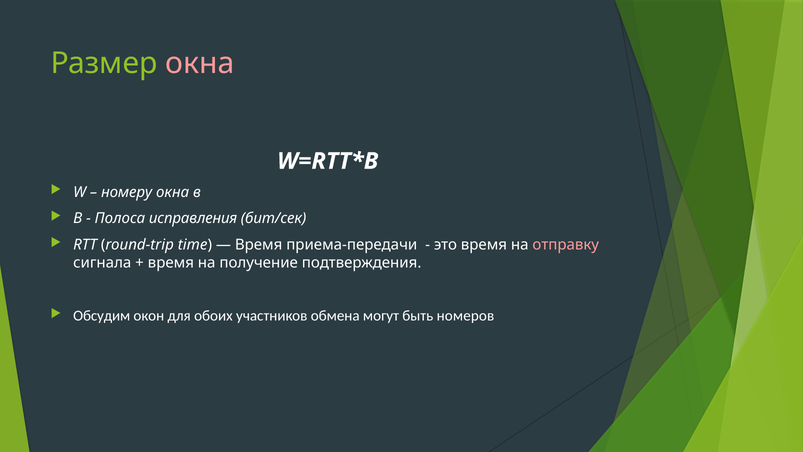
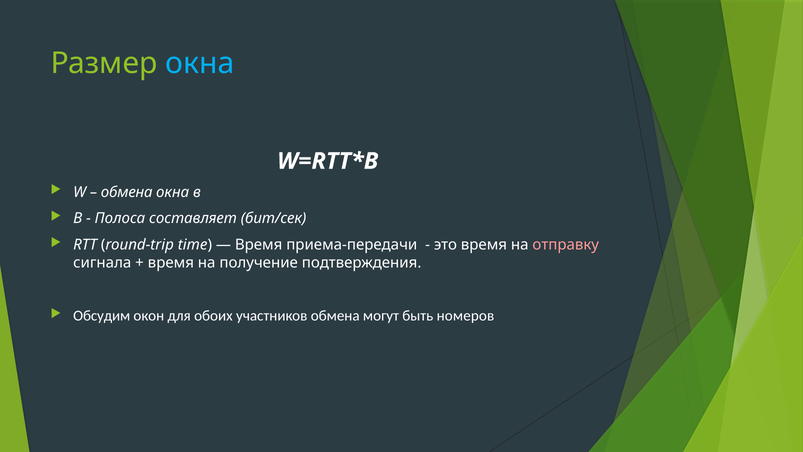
окна colour: pink -> light blue (200, 63)
номеру: номеру -> обмена (127, 192)
исправления: исправления -> составляет (193, 218)
